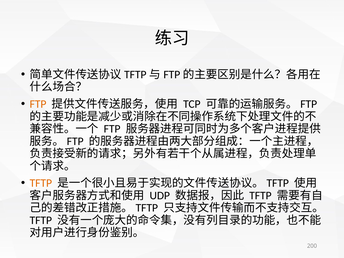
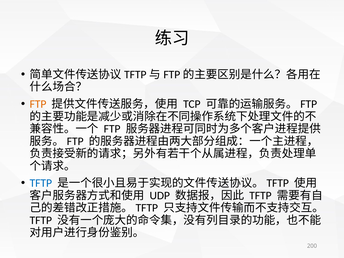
TFTP colour: orange -> blue (41, 183)
